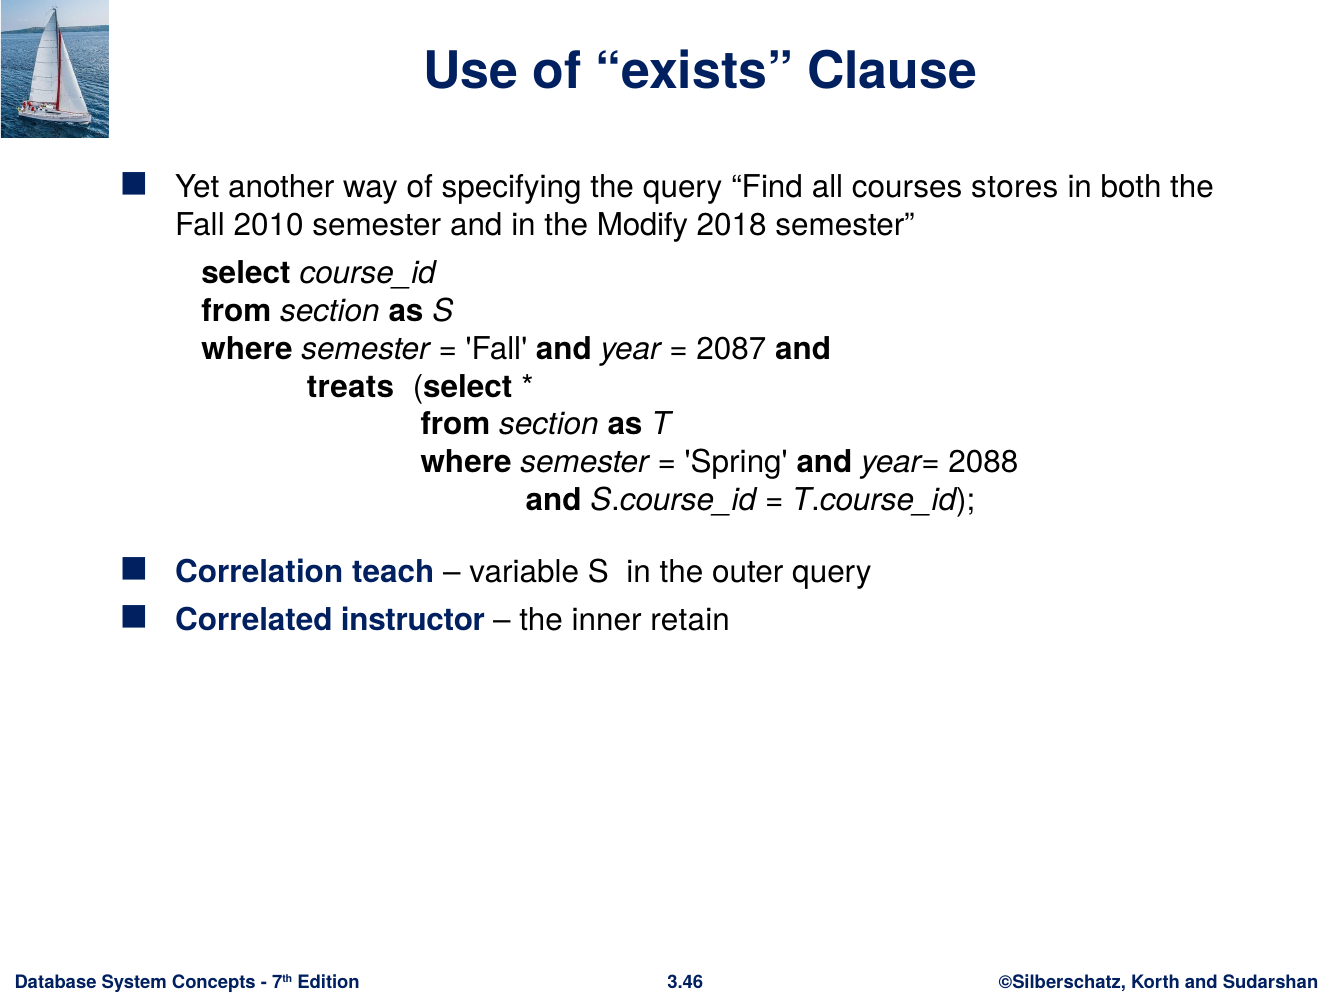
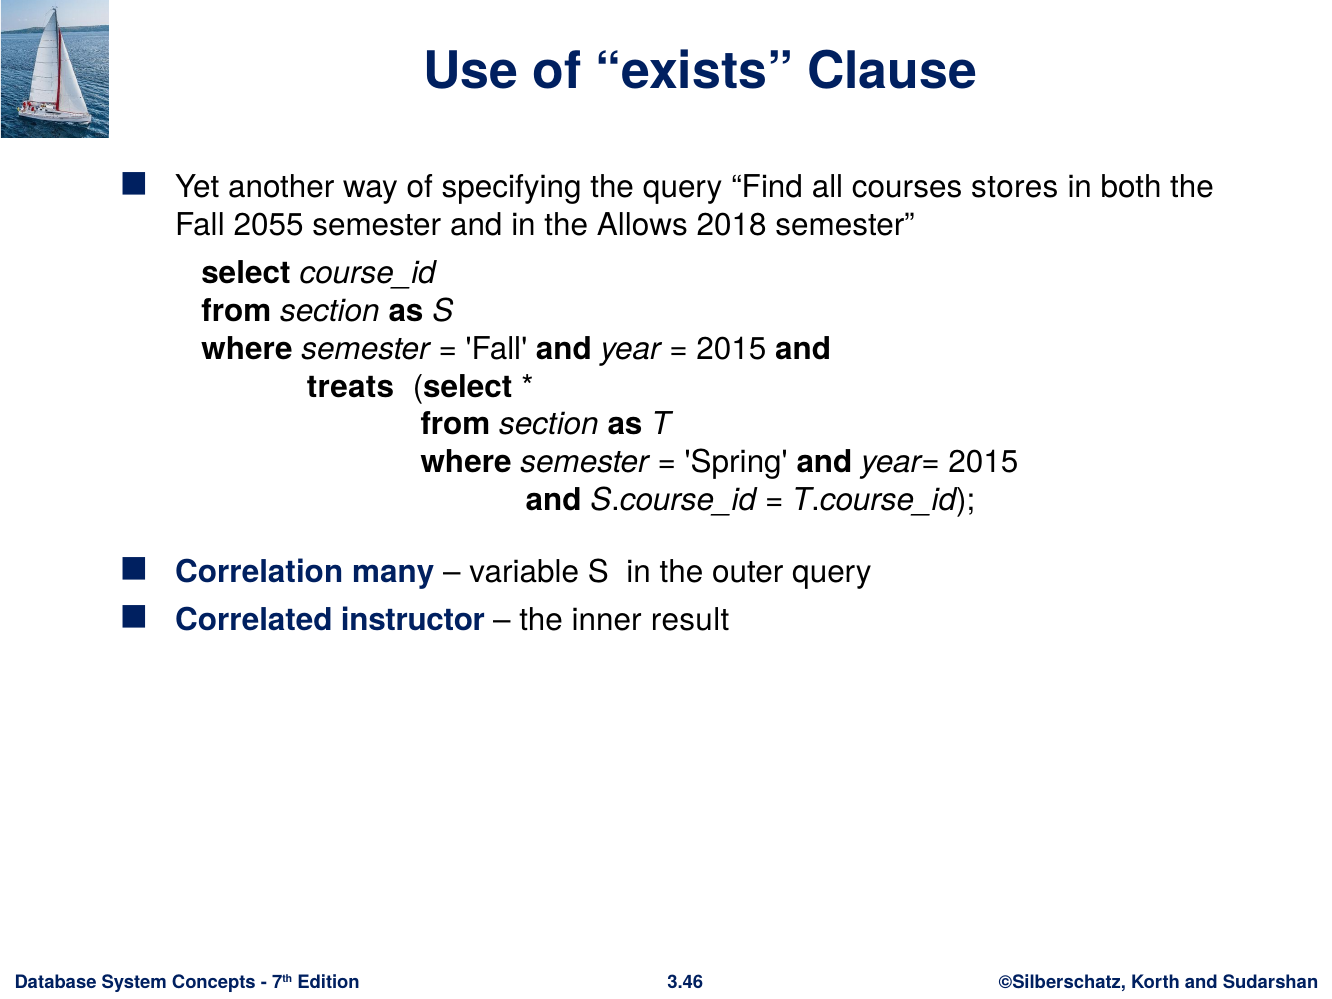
2010: 2010 -> 2055 (269, 225)
Modify: Modify -> Allows (642, 225)
2087: 2087 -> 2015 (731, 349)
year= 2088: 2088 -> 2015 (983, 462)
teach: teach -> many (393, 572)
retain: retain -> result (690, 621)
